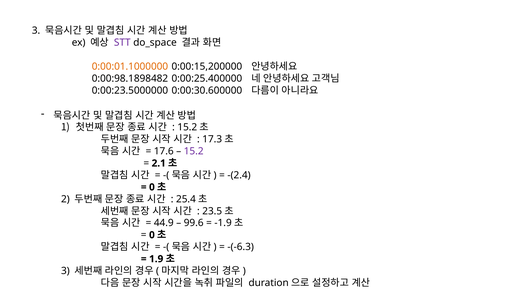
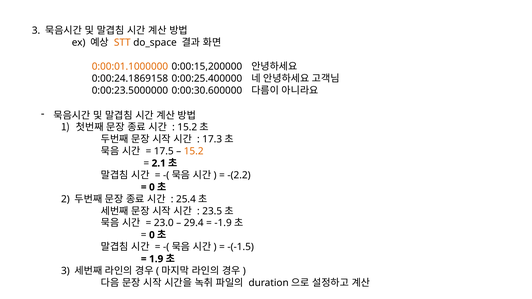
STT colour: purple -> orange (122, 43)
0:00:98.1898482: 0:00:98.1898482 -> 0:00:24.1869158 (130, 79)
17.6: 17.6 -> 17.5 (164, 151)
15.2 colour: purple -> orange (194, 151)
-(2.4: -(2.4 -> -(2.2 (239, 175)
44.9: 44.9 -> 23.0 (164, 223)
99.6: 99.6 -> 29.4 (194, 223)
-(-6.3: -(-6.3 -> -(-1.5 (241, 247)
